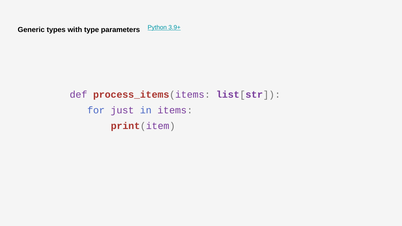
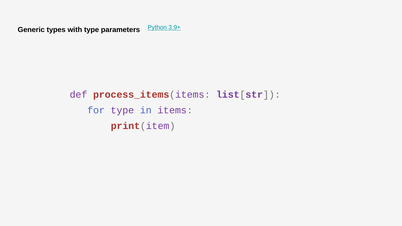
for just: just -> type (122, 110)
